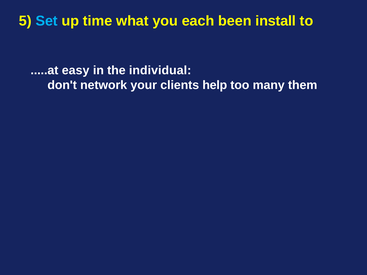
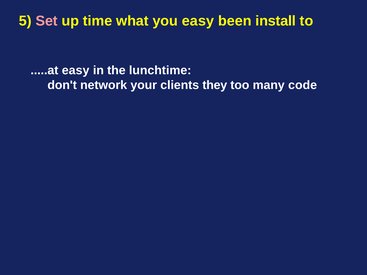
Set colour: light blue -> pink (47, 21)
you each: each -> easy (198, 21)
individual: individual -> lunchtime (160, 70)
help: help -> they (215, 85)
them: them -> code (303, 85)
